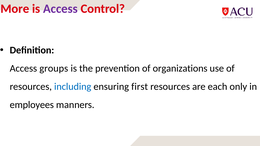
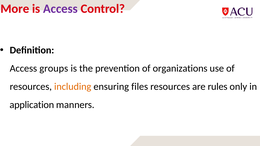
including colour: blue -> orange (73, 87)
first: first -> files (140, 87)
each: each -> rules (218, 87)
employees: employees -> application (32, 105)
